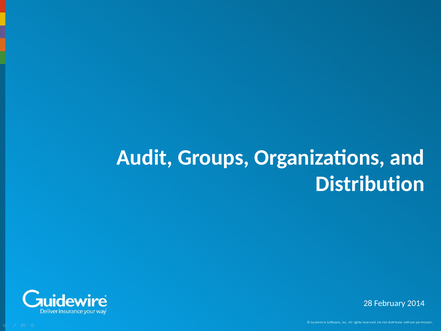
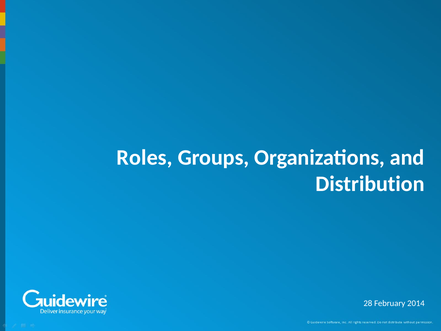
Audit: Audit -> Roles (145, 157)
